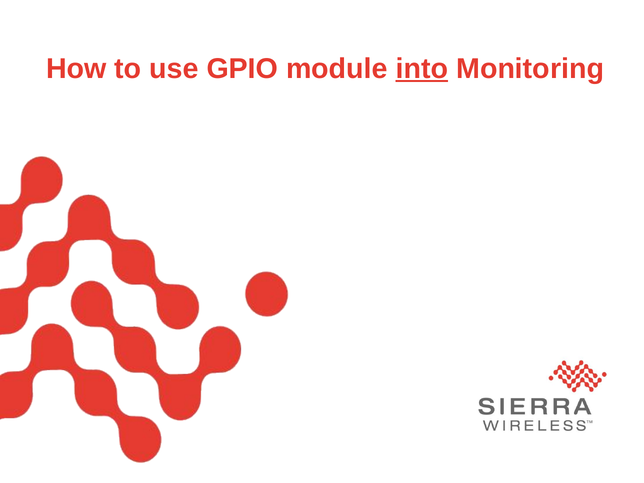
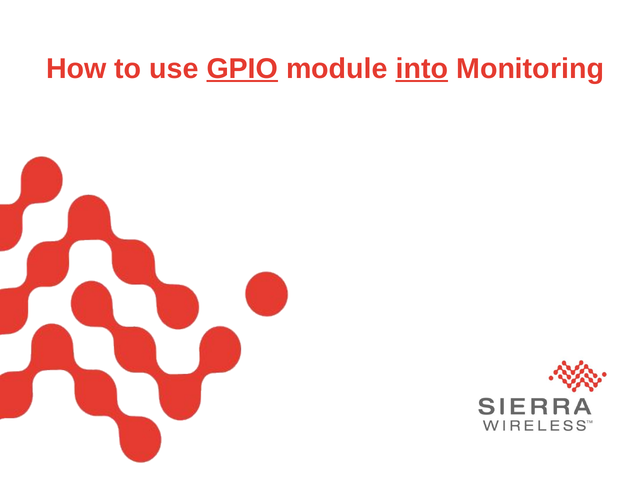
GPIO underline: none -> present (242, 69)
